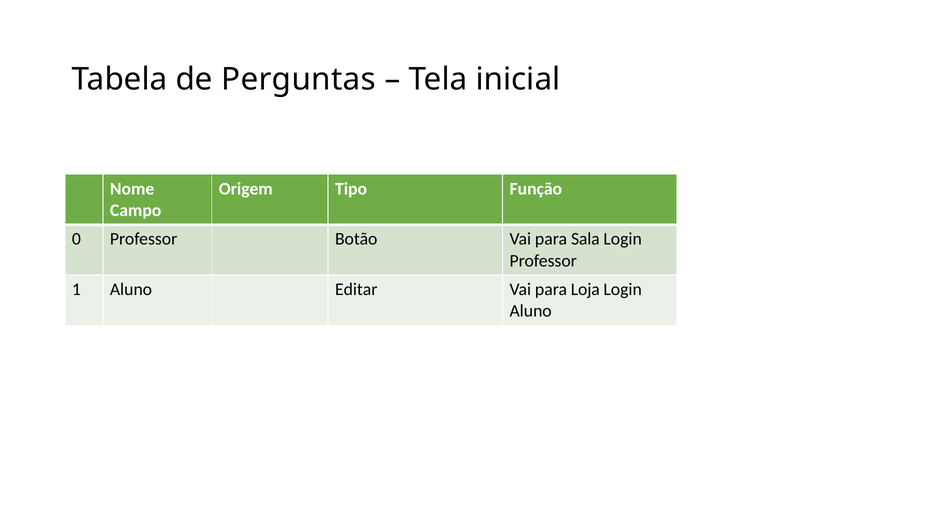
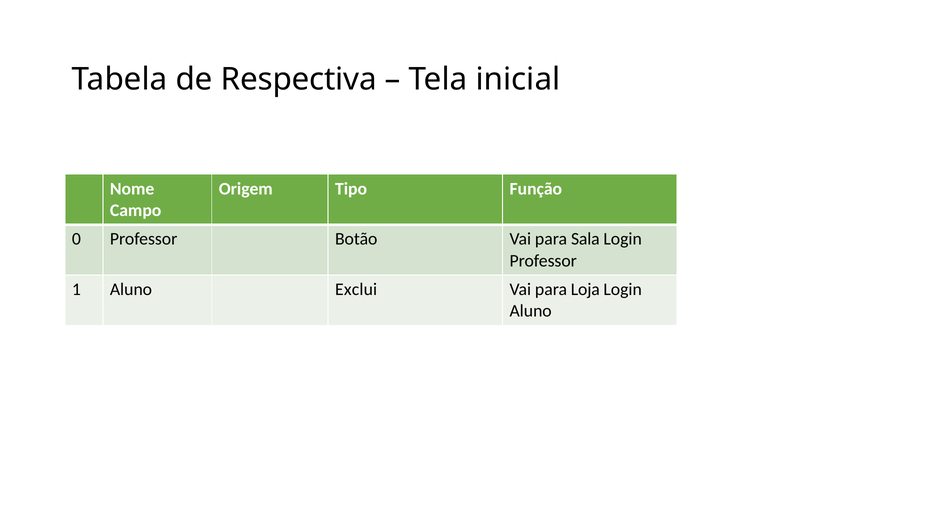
Perguntas: Perguntas -> Respectiva (299, 79)
Editar: Editar -> Exclui (356, 289)
